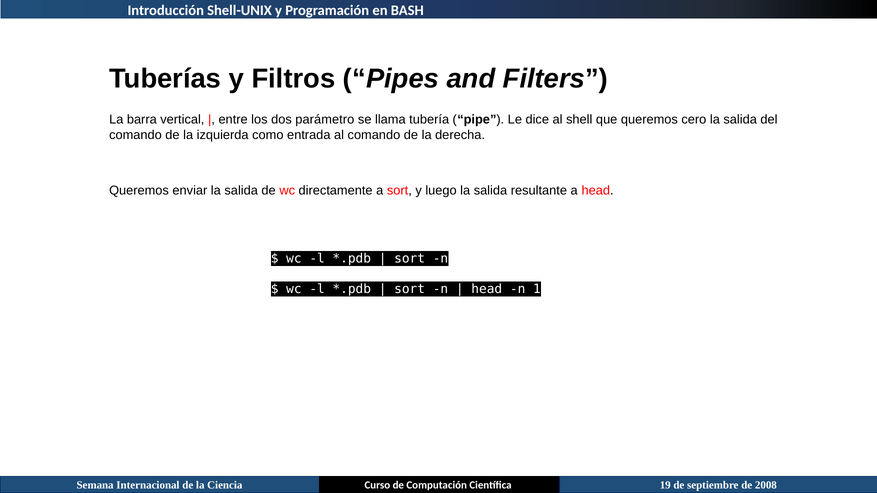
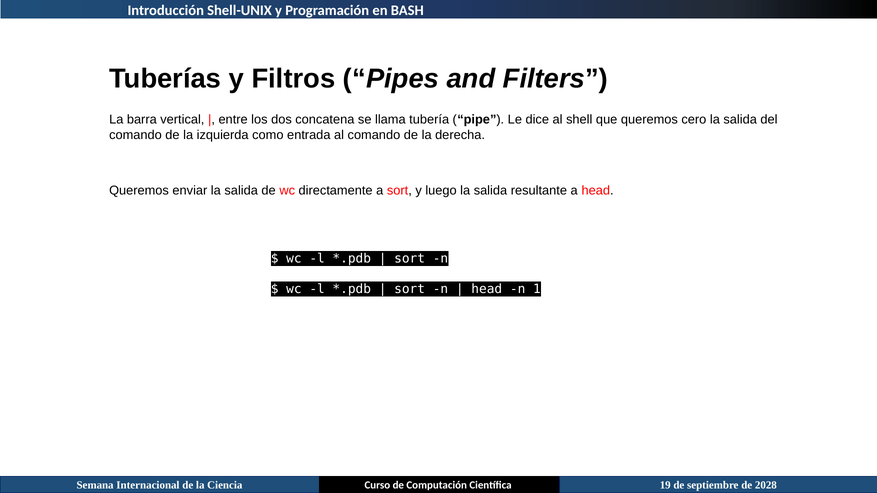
parámetro: parámetro -> concatena (325, 120)
2008: 2008 -> 2028 (766, 486)
